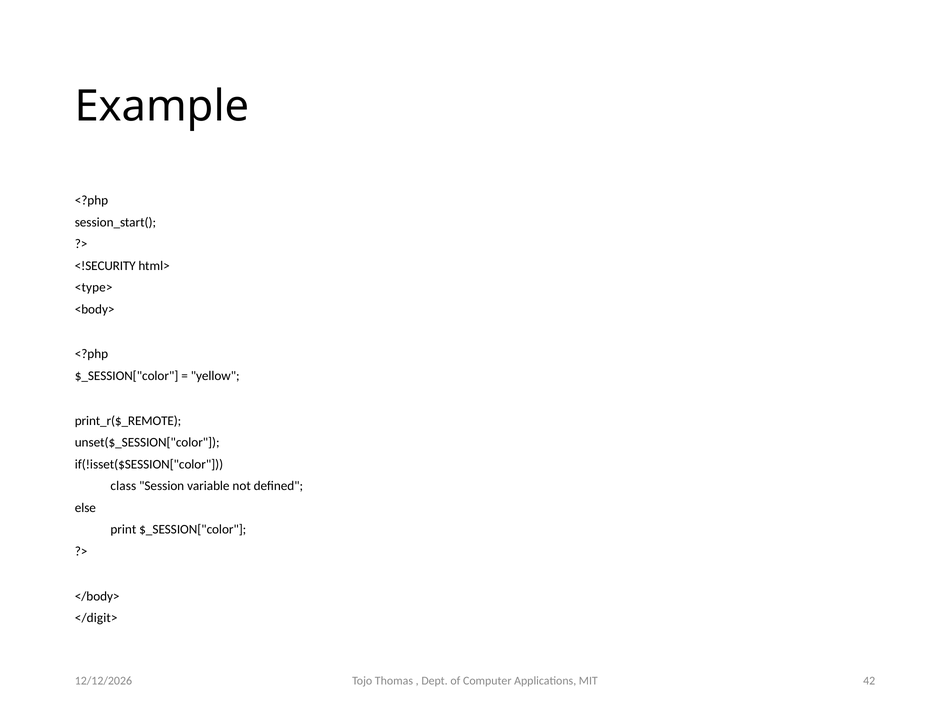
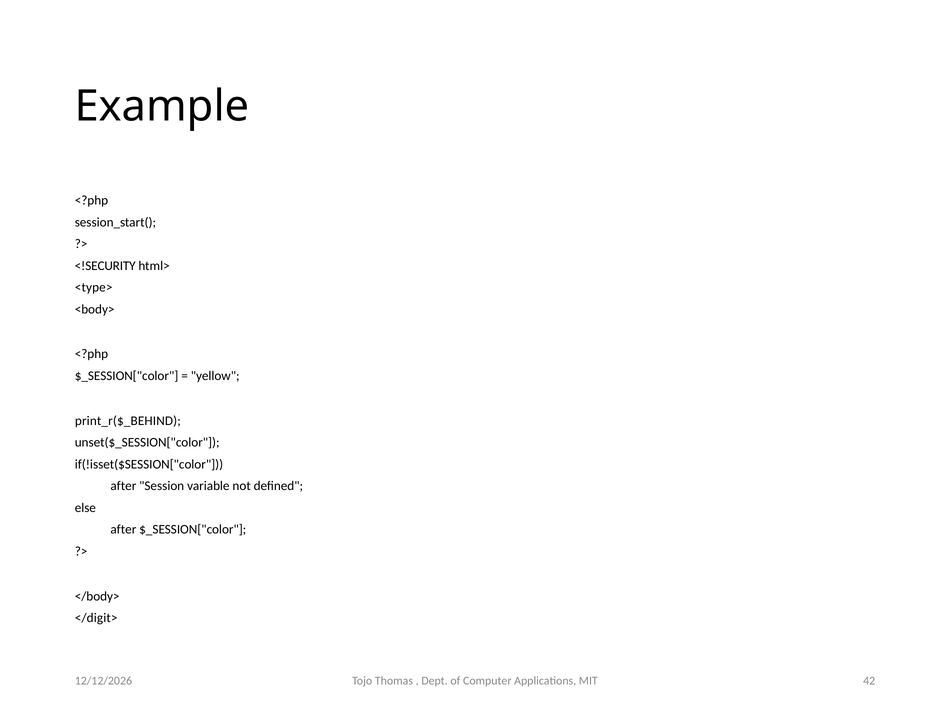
print_r($_REMOTE: print_r($_REMOTE -> print_r($_BEHIND (128, 420)
class: class -> after (123, 486)
print: print -> after (123, 529)
